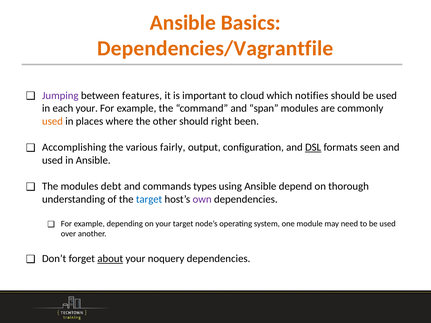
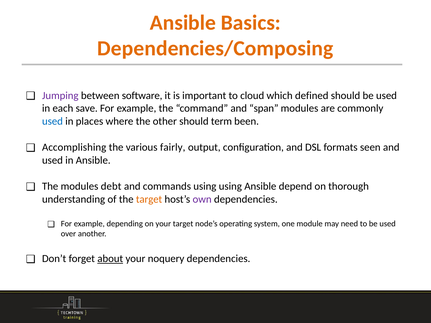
Dependencies/Vagrantfile: Dependencies/Vagrantfile -> Dependencies/Composing (215, 49)
features: features -> software (142, 96)
notifies: notifies -> defined (312, 96)
each your: your -> save (87, 109)
used colour: orange -> blue (52, 121)
right: right -> term (221, 121)
DSL underline: present -> none (313, 148)
commands types: types -> using (205, 187)
target colour: blue -> orange (149, 199)
